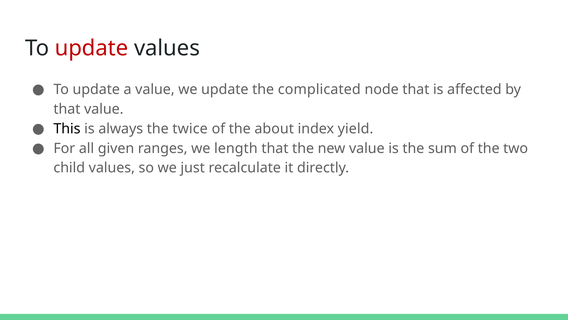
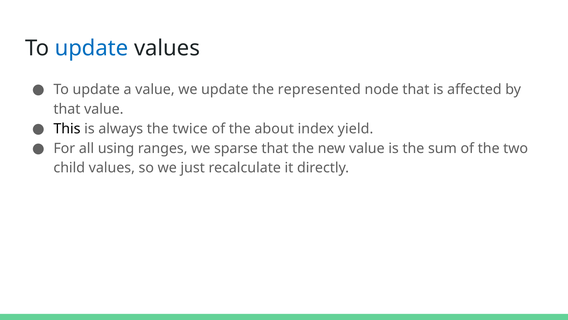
update colour: red -> blue (92, 48)
complicated: complicated -> represented (319, 89)
given: given -> using (116, 148)
length: length -> sparse (236, 148)
